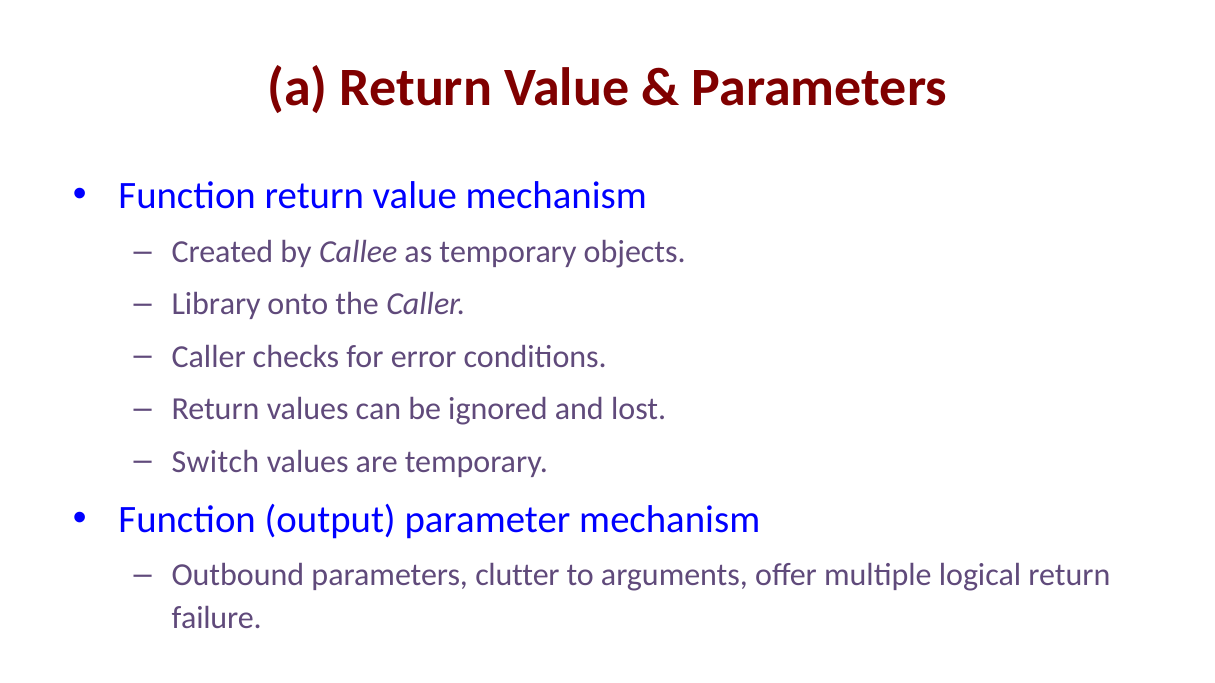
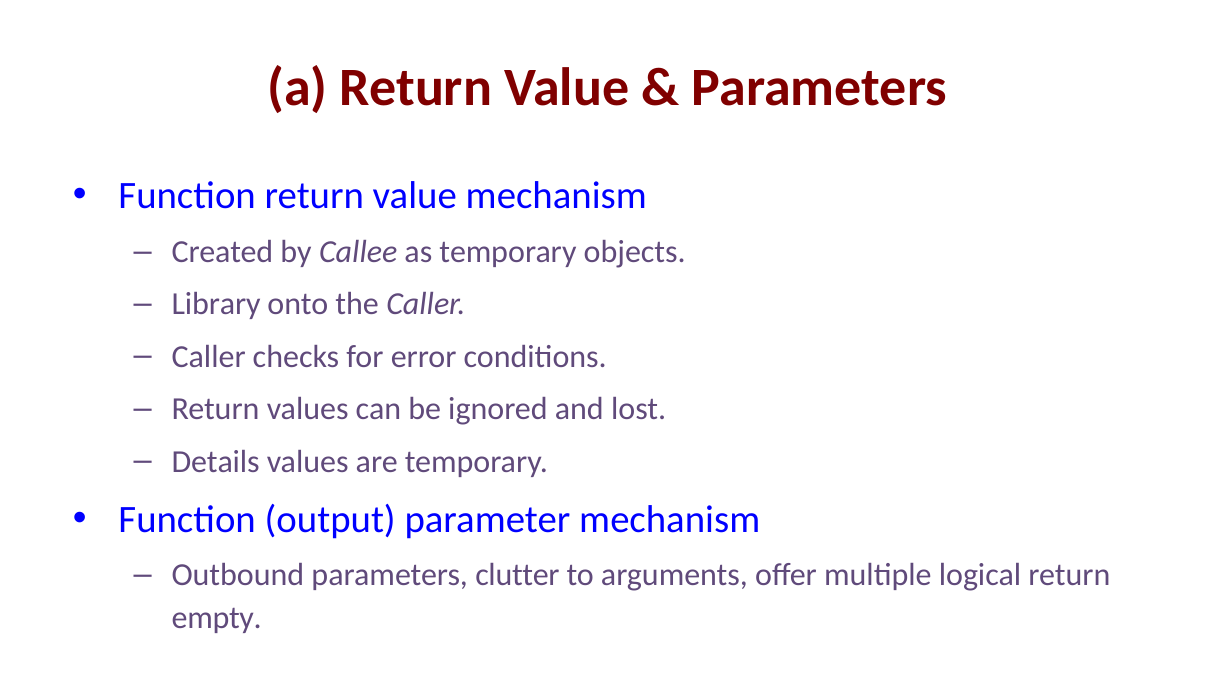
Switch: Switch -> Details (216, 462)
failure: failure -> empty (217, 618)
